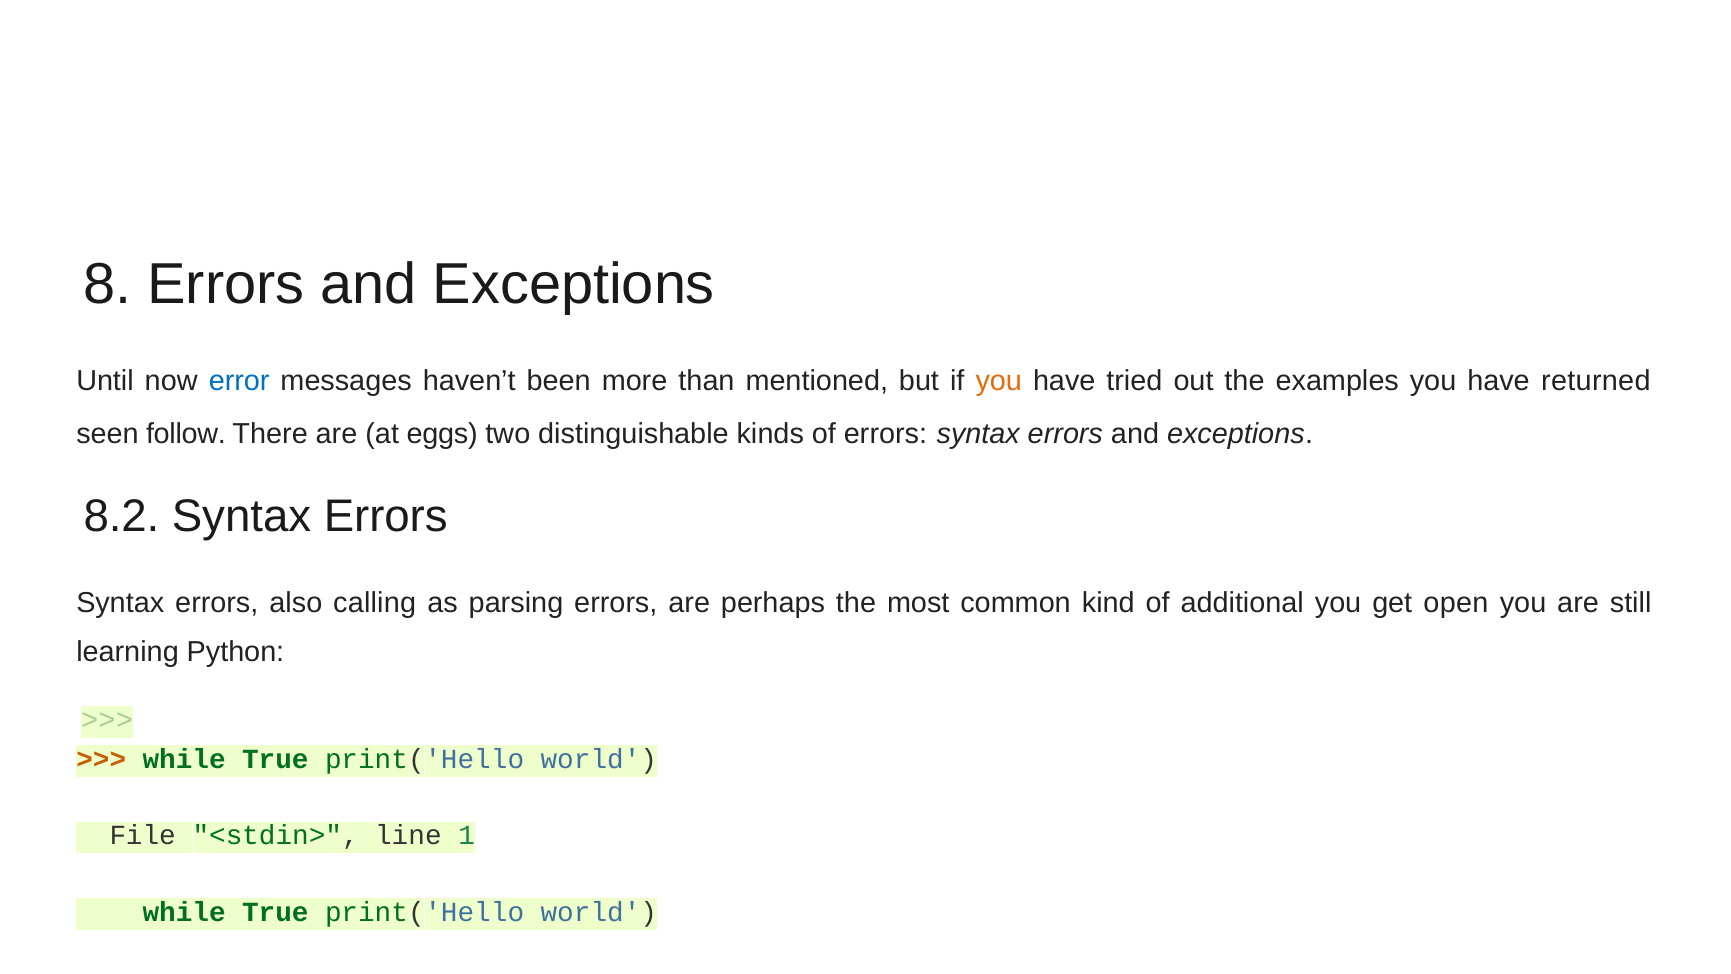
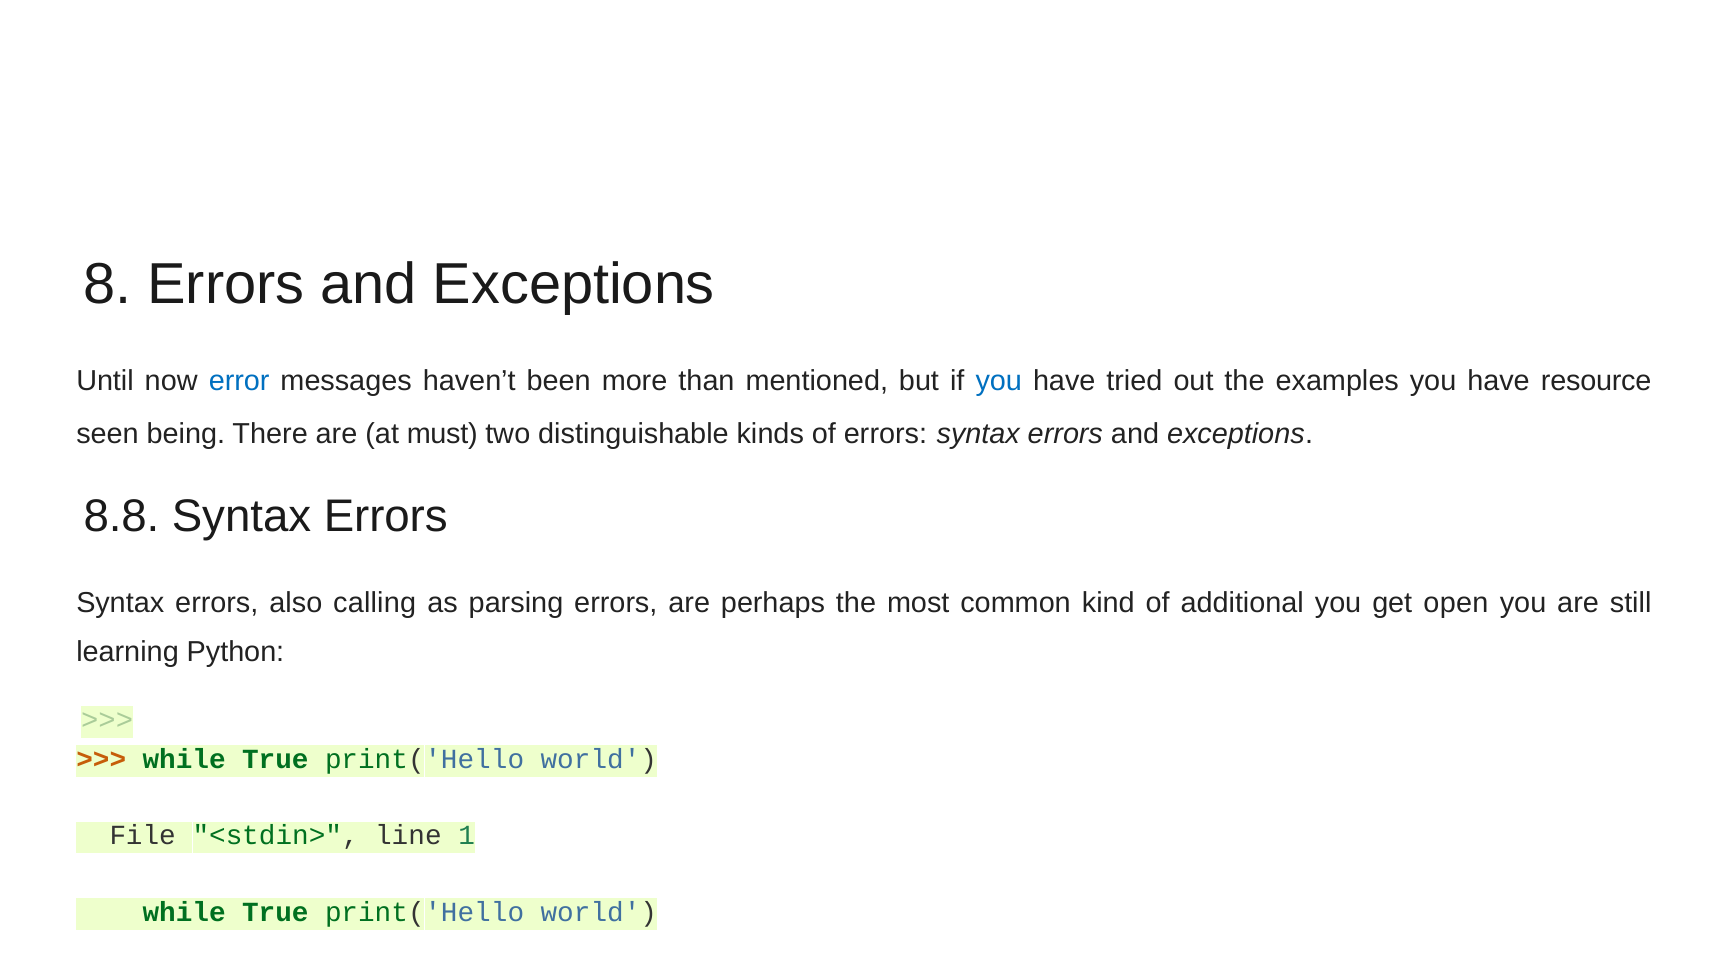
you colour: orange -> blue (999, 381)
have returned: returned -> resource (1596, 381)
seen follow: follow -> being (186, 434)
at eggs: eggs -> must (442, 434)
8.2: 8.2 -> 8.8 (121, 517)
